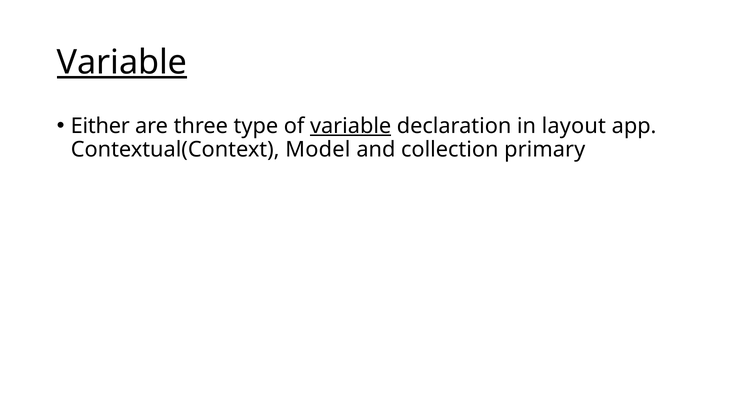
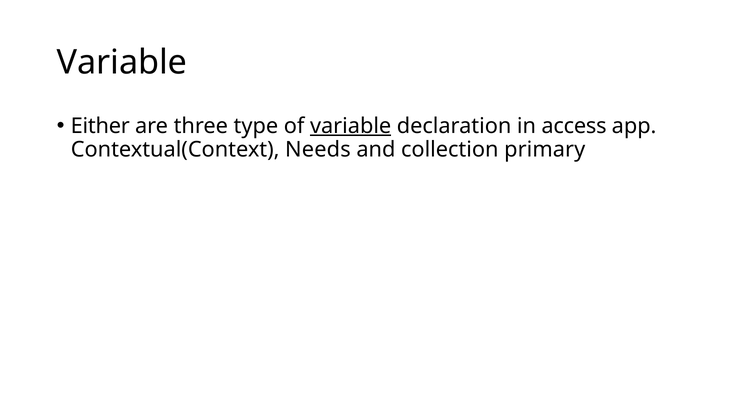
Variable underline: present -> none (122, 63)
layout: layout -> access (574, 126)
Model: Model -> Needs (318, 150)
